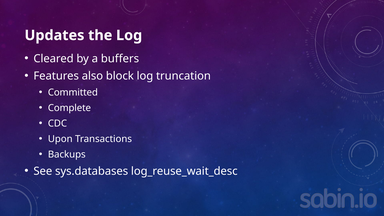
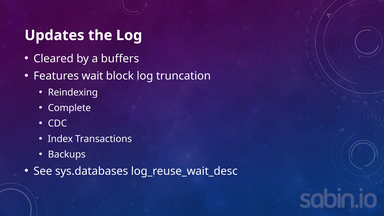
also: also -> wait (92, 76)
Committed: Committed -> Reindexing (73, 92)
Upon: Upon -> Index (60, 139)
